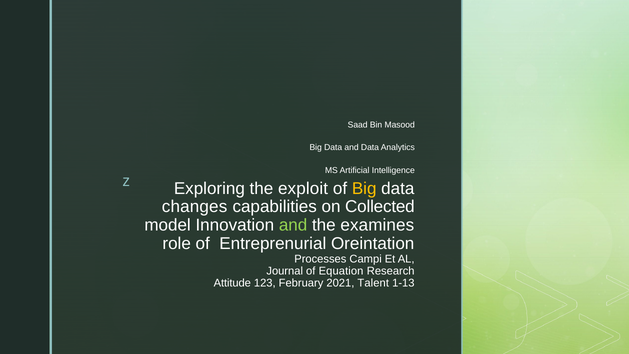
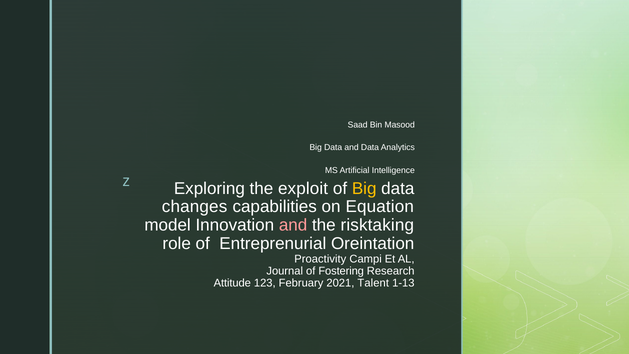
Collected: Collected -> Equation (380, 207)
and colour: light green -> pink (293, 225)
examines: examines -> risktaking (377, 225)
Processes: Processes -> Proactivity (320, 259)
Equation: Equation -> Fostering (341, 271)
